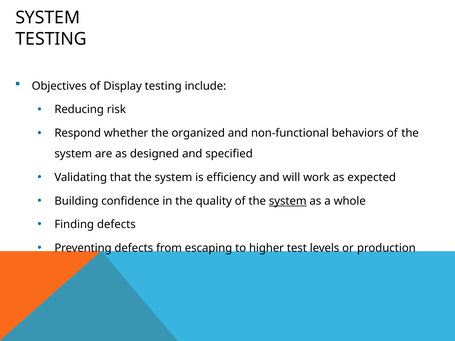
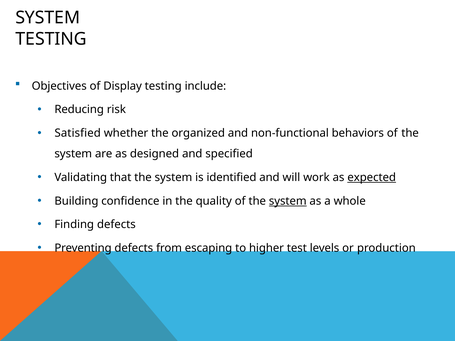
Respond: Respond -> Satisfied (78, 133)
efficiency: efficiency -> identified (231, 177)
expected underline: none -> present (372, 177)
